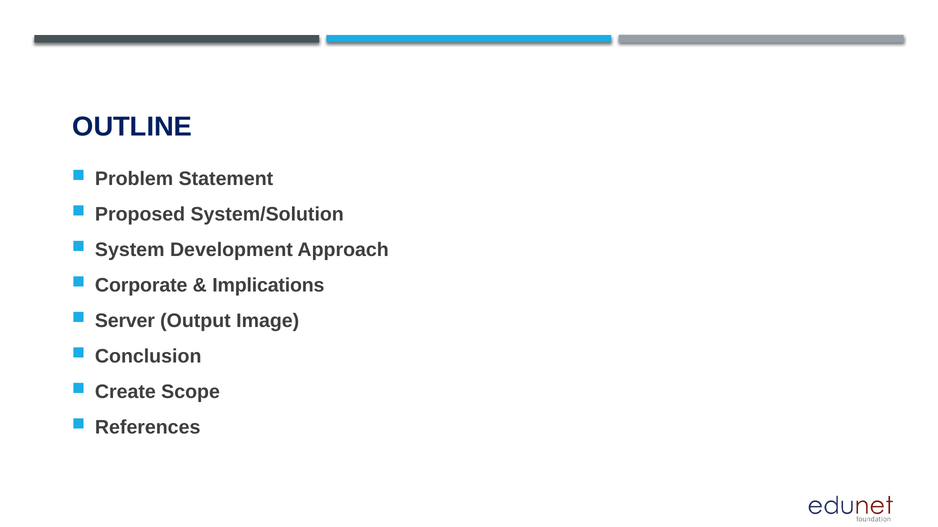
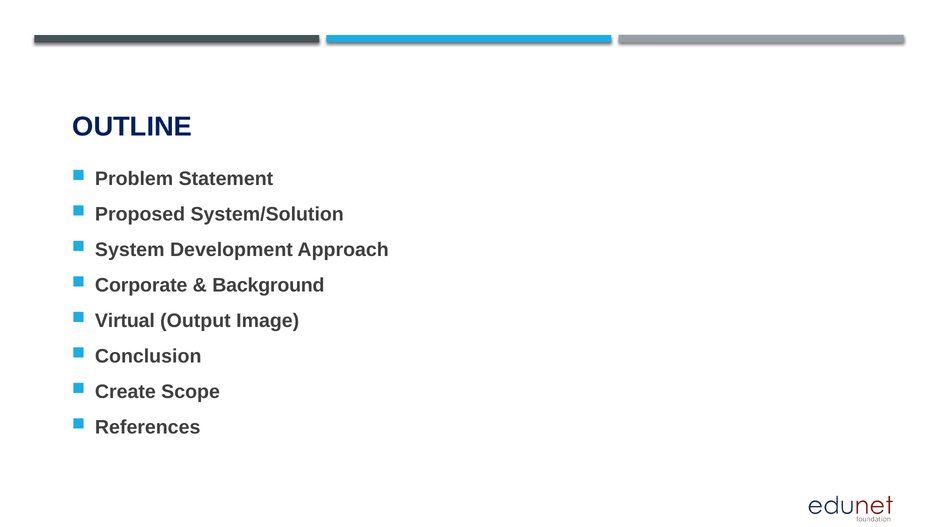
Implications: Implications -> Background (268, 286)
Server: Server -> Virtual (125, 321)
